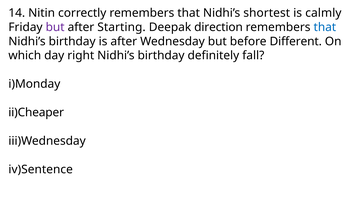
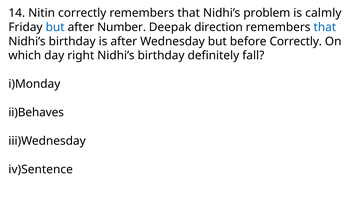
shortest: shortest -> problem (267, 13)
but colour: purple -> blue (55, 27)
Starting: Starting -> Number (122, 27)
before Different: Different -> Correctly (296, 41)
ii)Cheaper: ii)Cheaper -> ii)Behaves (36, 113)
